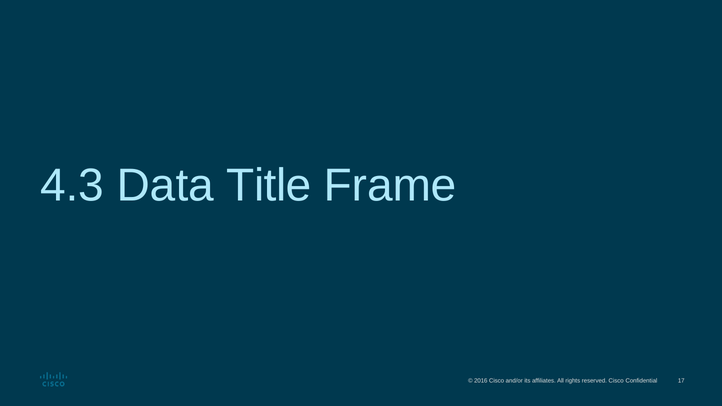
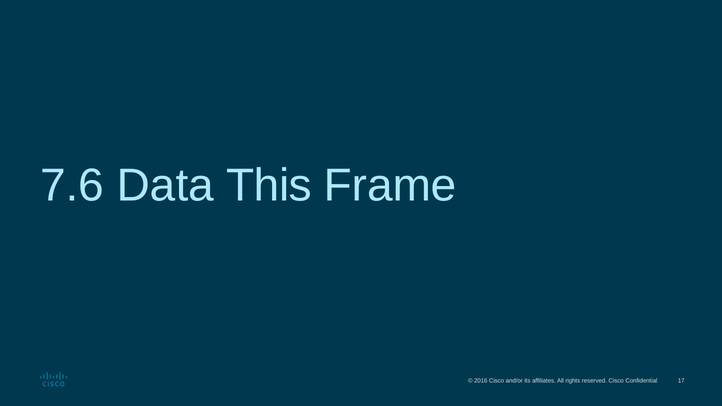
4.3: 4.3 -> 7.6 (72, 185)
Title: Title -> This (269, 185)
